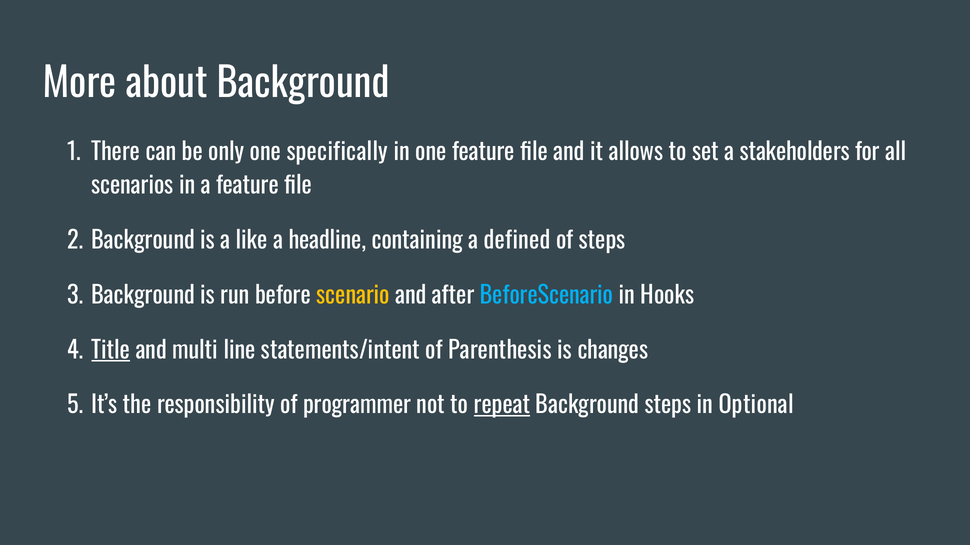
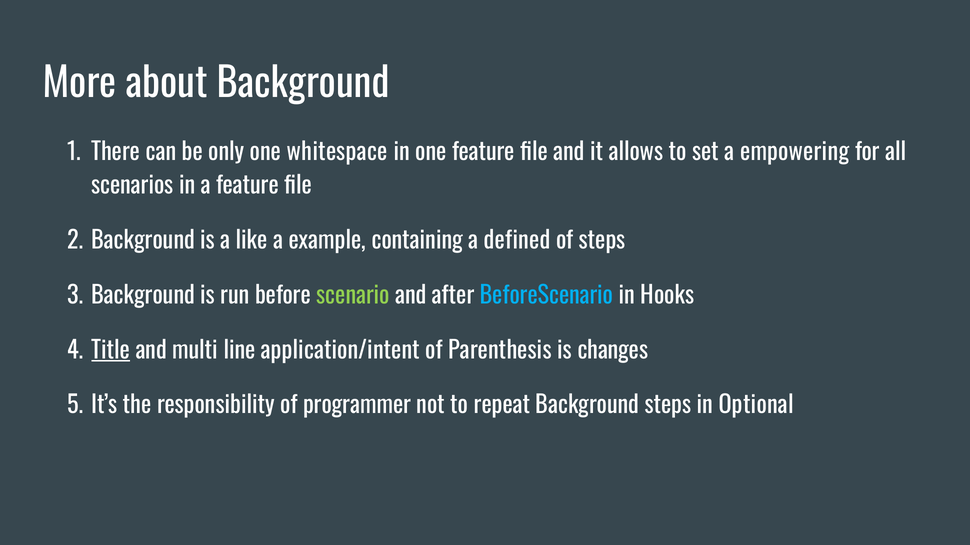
specifically: specifically -> whitespace (337, 153)
stakeholders: stakeholders -> empowering (795, 153)
headline: headline -> example (327, 241)
scenario colour: yellow -> light green (353, 296)
statements/intent: statements/intent -> application/intent (340, 351)
repeat underline: present -> none (502, 406)
